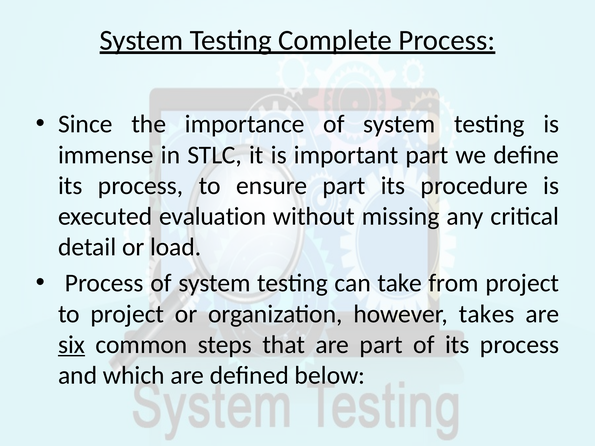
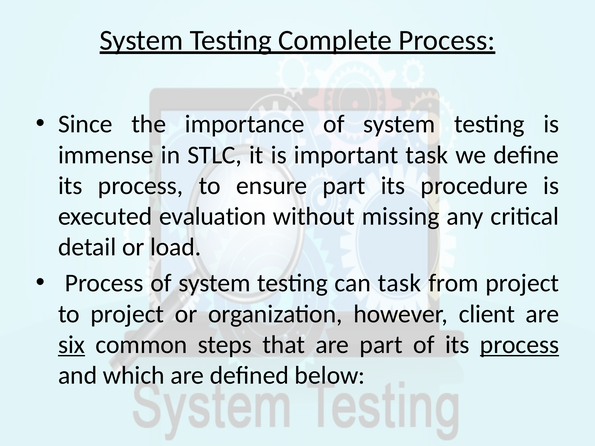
important part: part -> task (427, 155)
can take: take -> task (399, 283)
takes: takes -> client (487, 314)
process underline: none -> present (519, 345)
